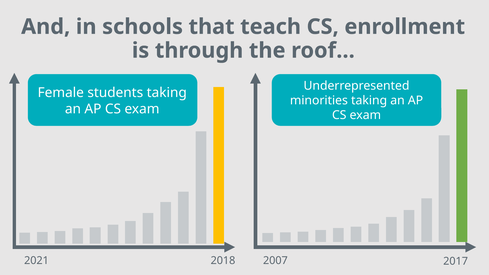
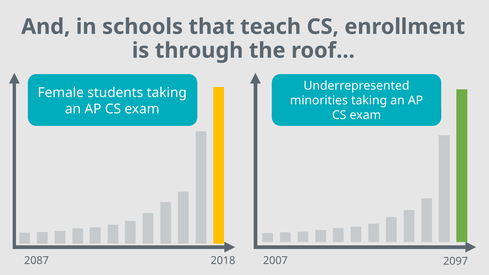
2021: 2021 -> 2087 (36, 261)
2017: 2017 -> 2097 (456, 261)
